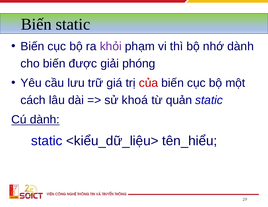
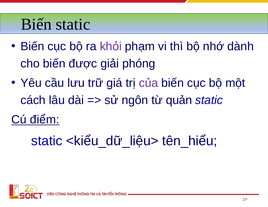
của colour: red -> purple (148, 83)
khoá: khoá -> ngôn (135, 100)
Cú dành: dành -> điểm (45, 120)
